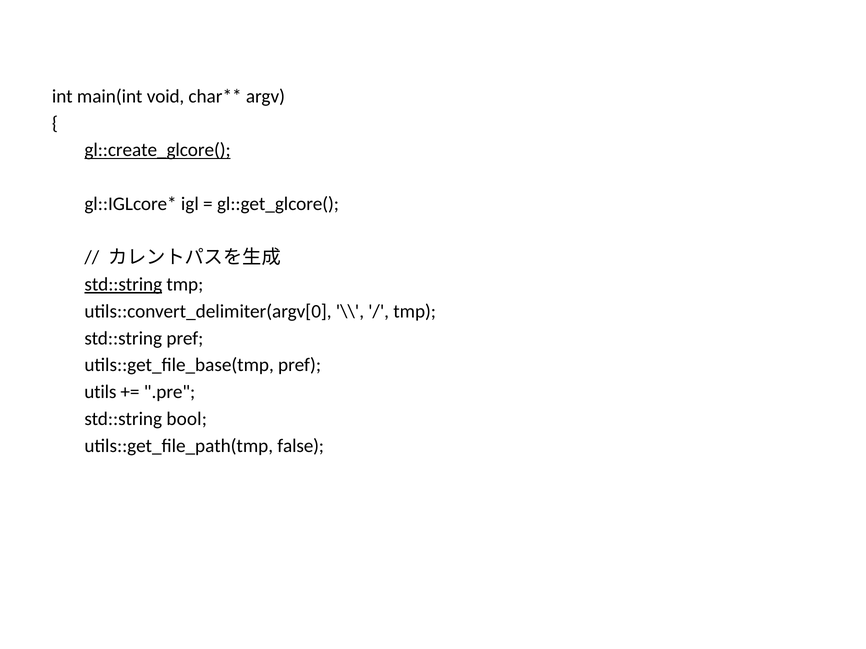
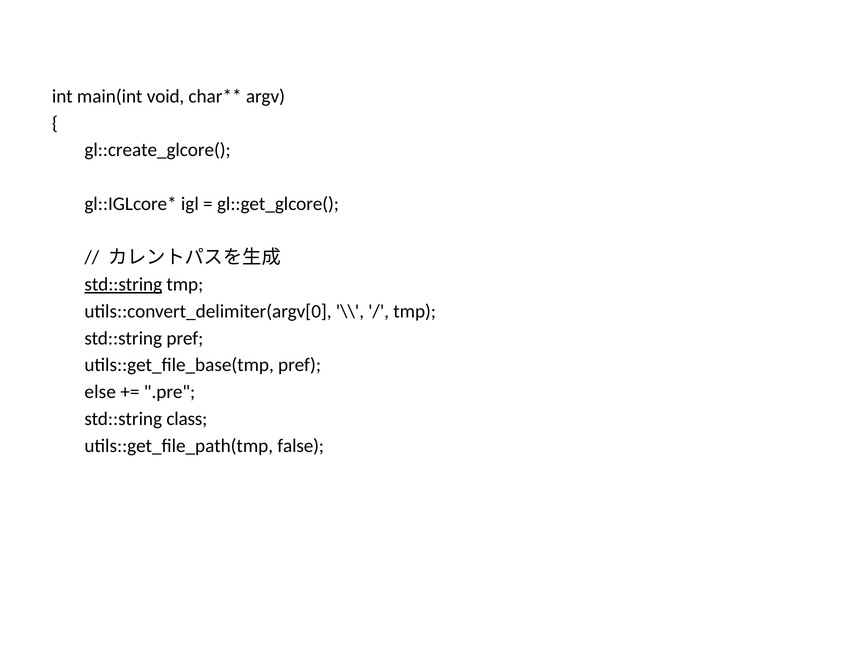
gl::create_glcore( underline: present -> none (158, 150)
utils: utils -> else (100, 392)
bool: bool -> class (187, 419)
